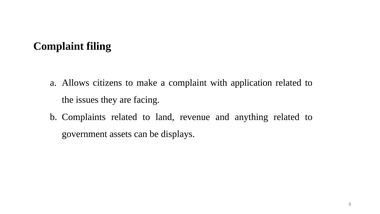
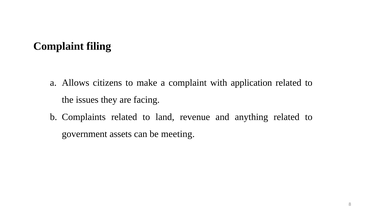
displays: displays -> meeting (178, 134)
